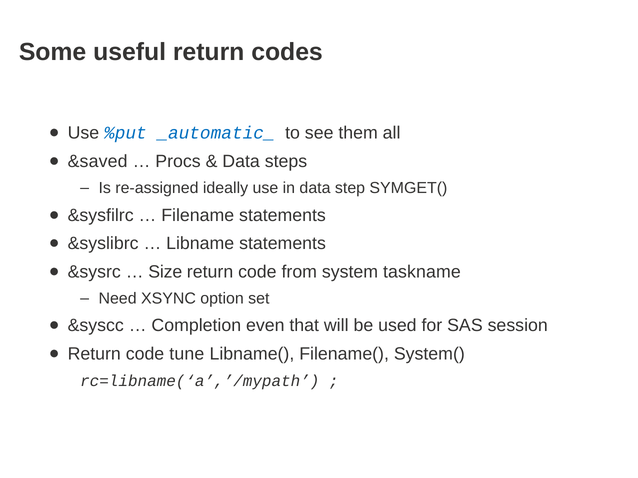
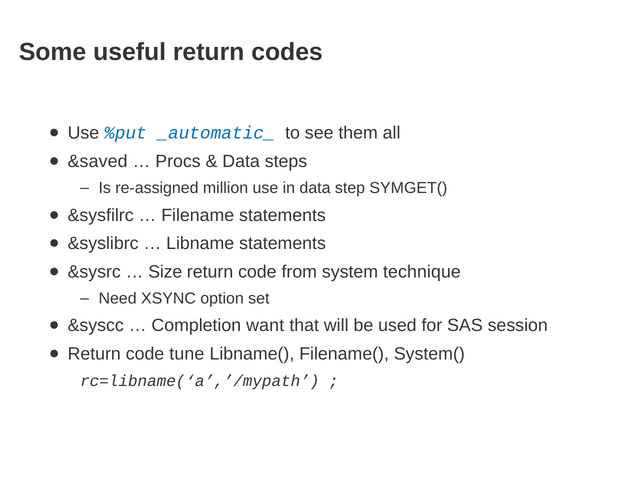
ideally: ideally -> million (226, 188)
taskname: taskname -> technique (422, 272)
even: even -> want (265, 326)
